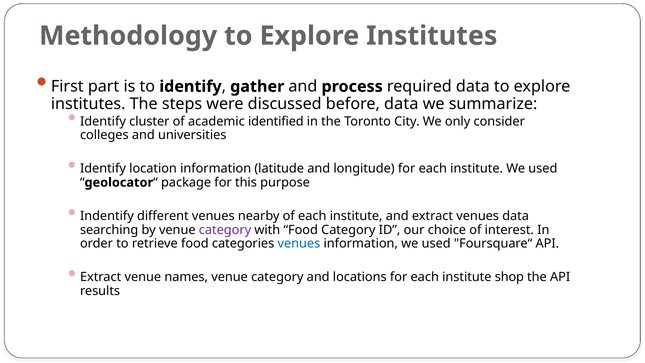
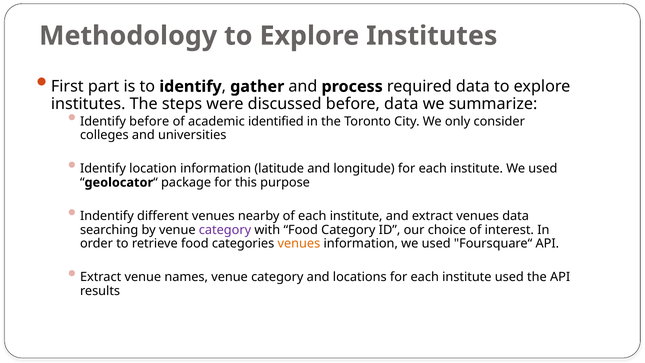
Identify cluster: cluster -> before (149, 121)
venues colour: blue -> orange (299, 244)
institute shop: shop -> used (509, 277)
